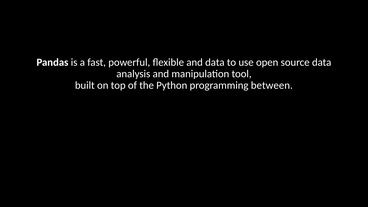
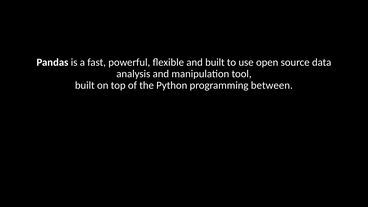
and data: data -> built (215, 62)
